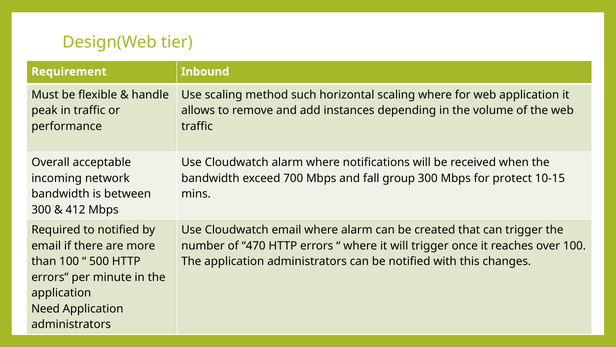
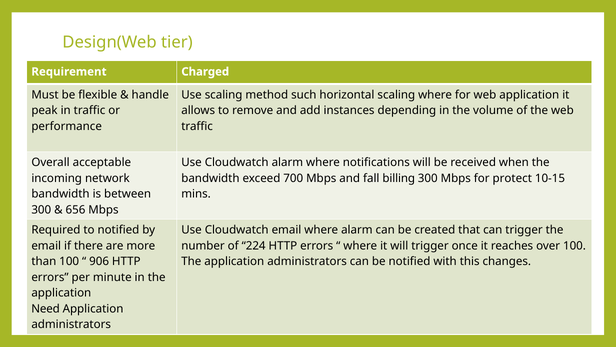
Inbound: Inbound -> Charged (205, 72)
group: group -> billing (399, 178)
412: 412 -> 656 (76, 209)
470: 470 -> 224 (254, 246)
500: 500 -> 906 (99, 261)
